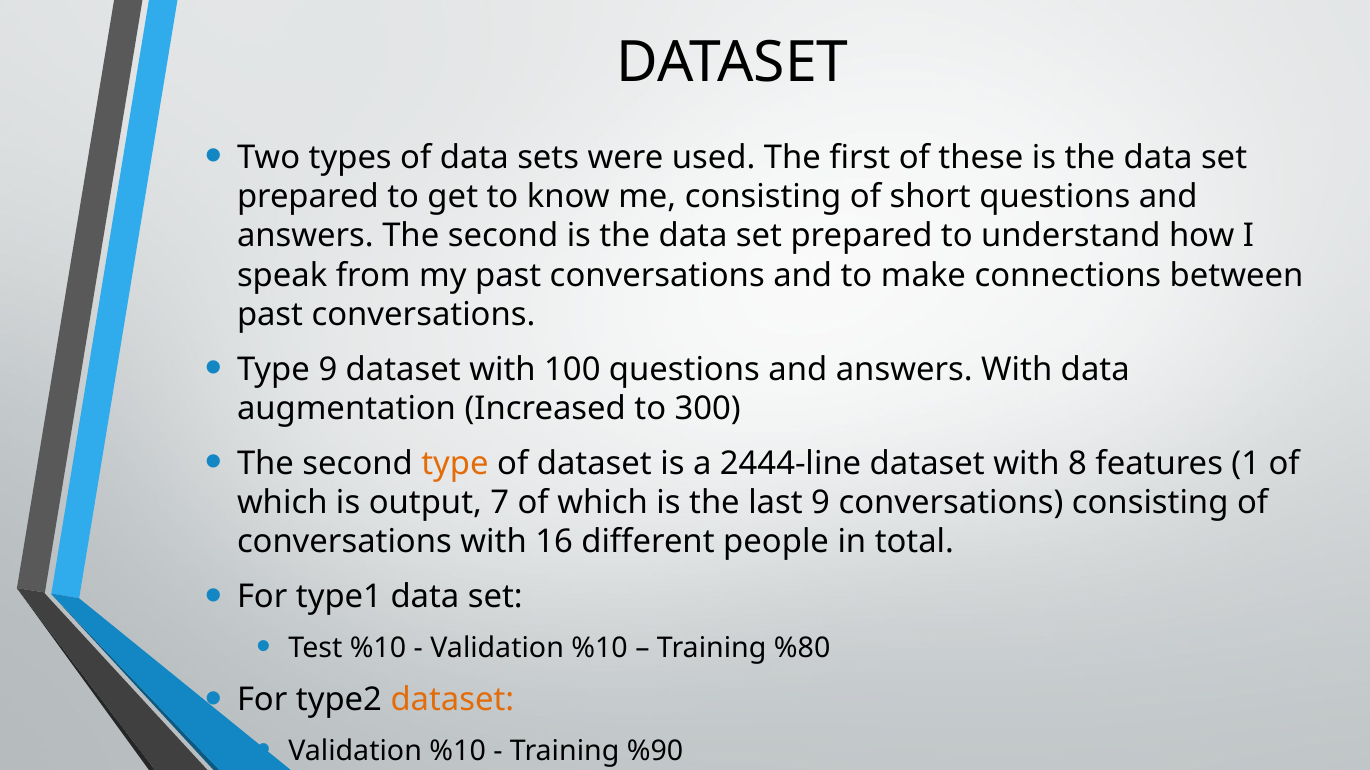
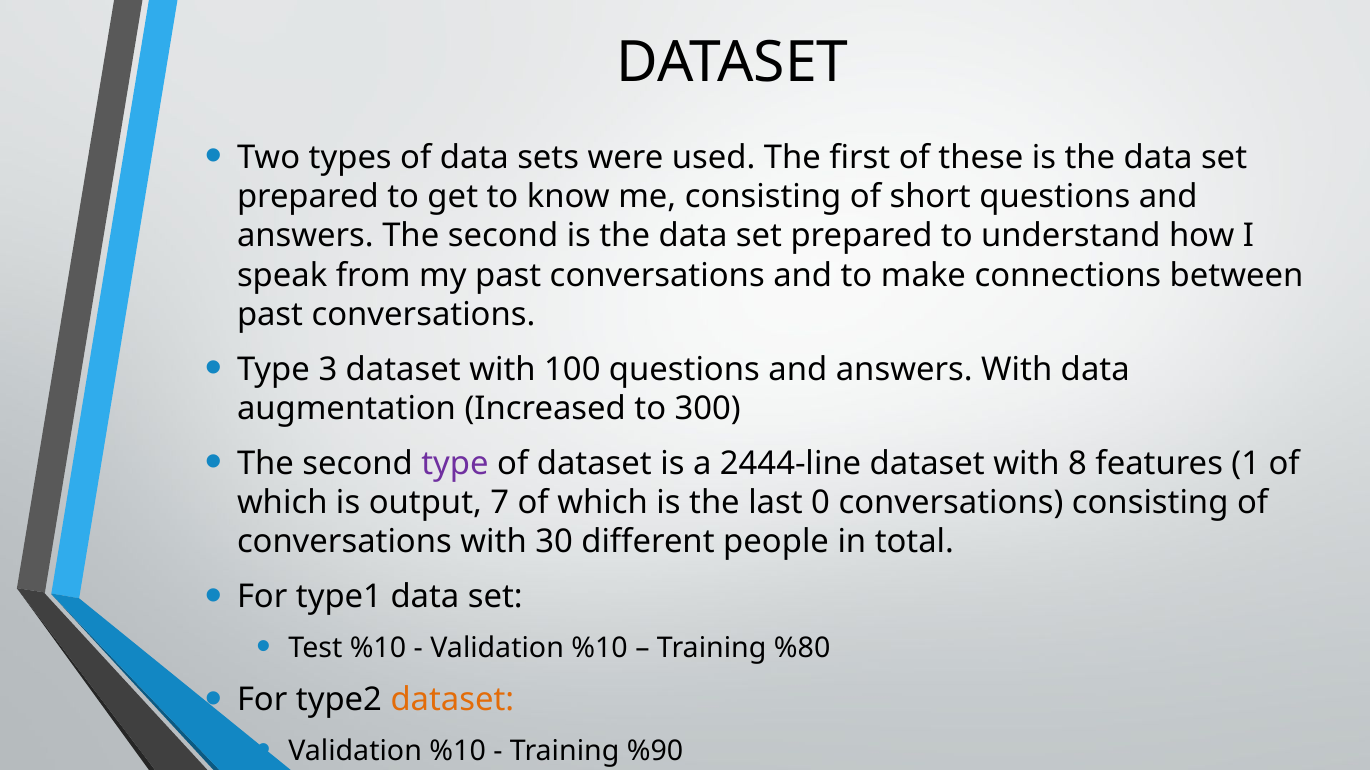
Type 9: 9 -> 3 (328, 370)
type colour: orange -> purple (455, 464)
last 9: 9 -> 0 (821, 503)
16: 16 -> 30 (554, 543)
